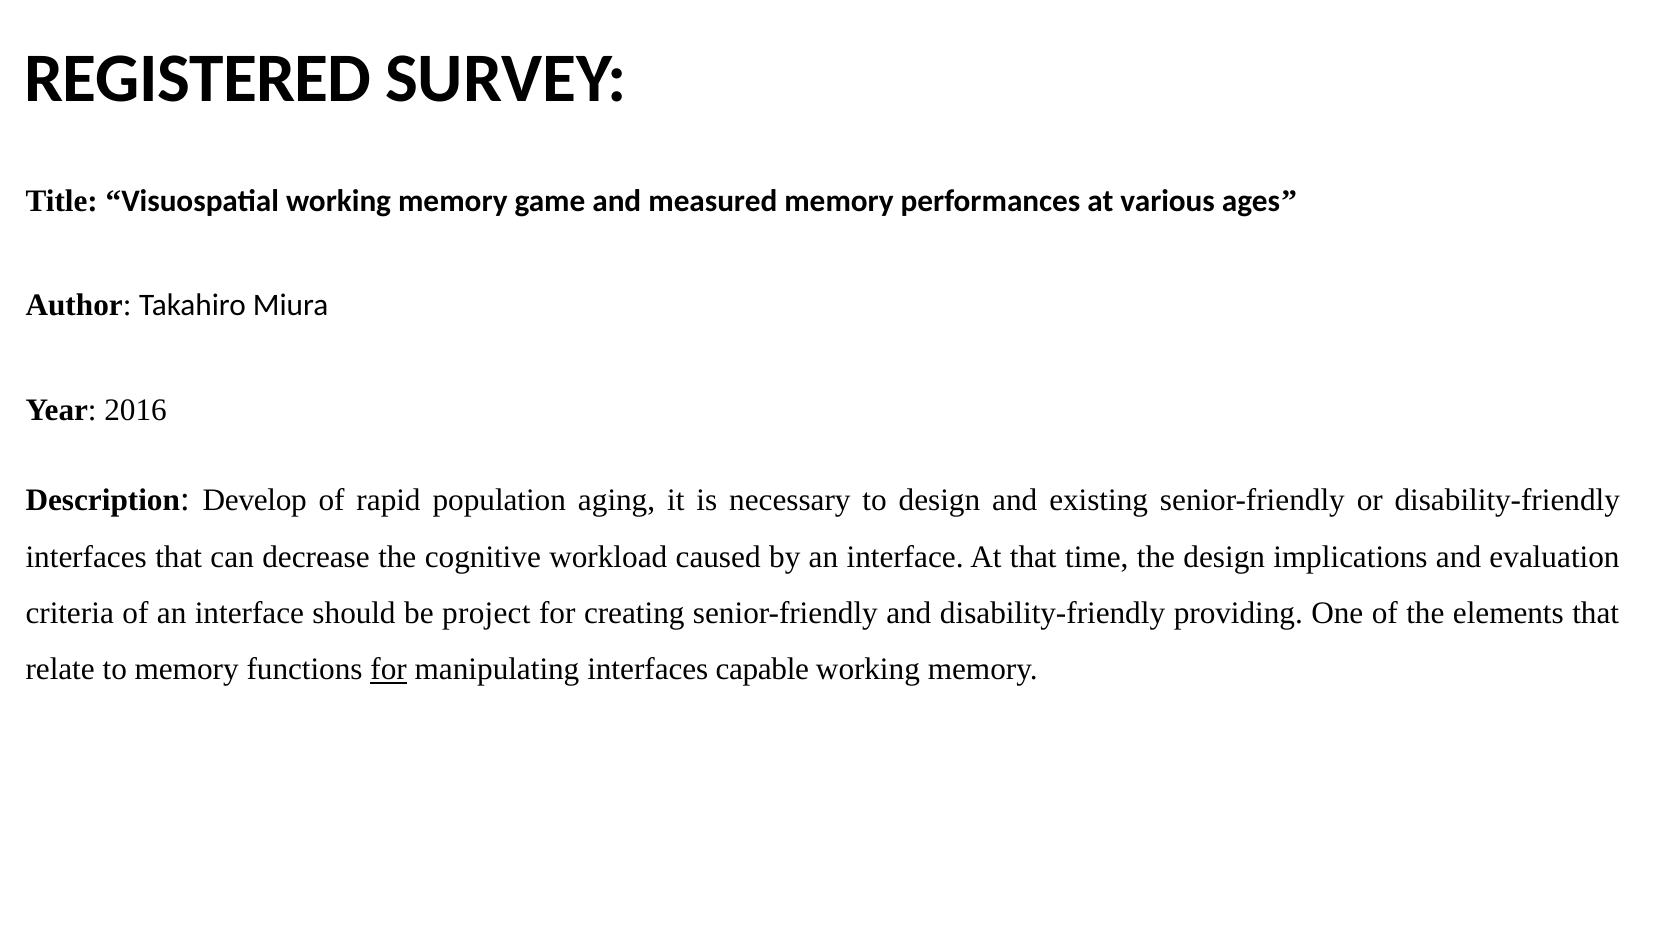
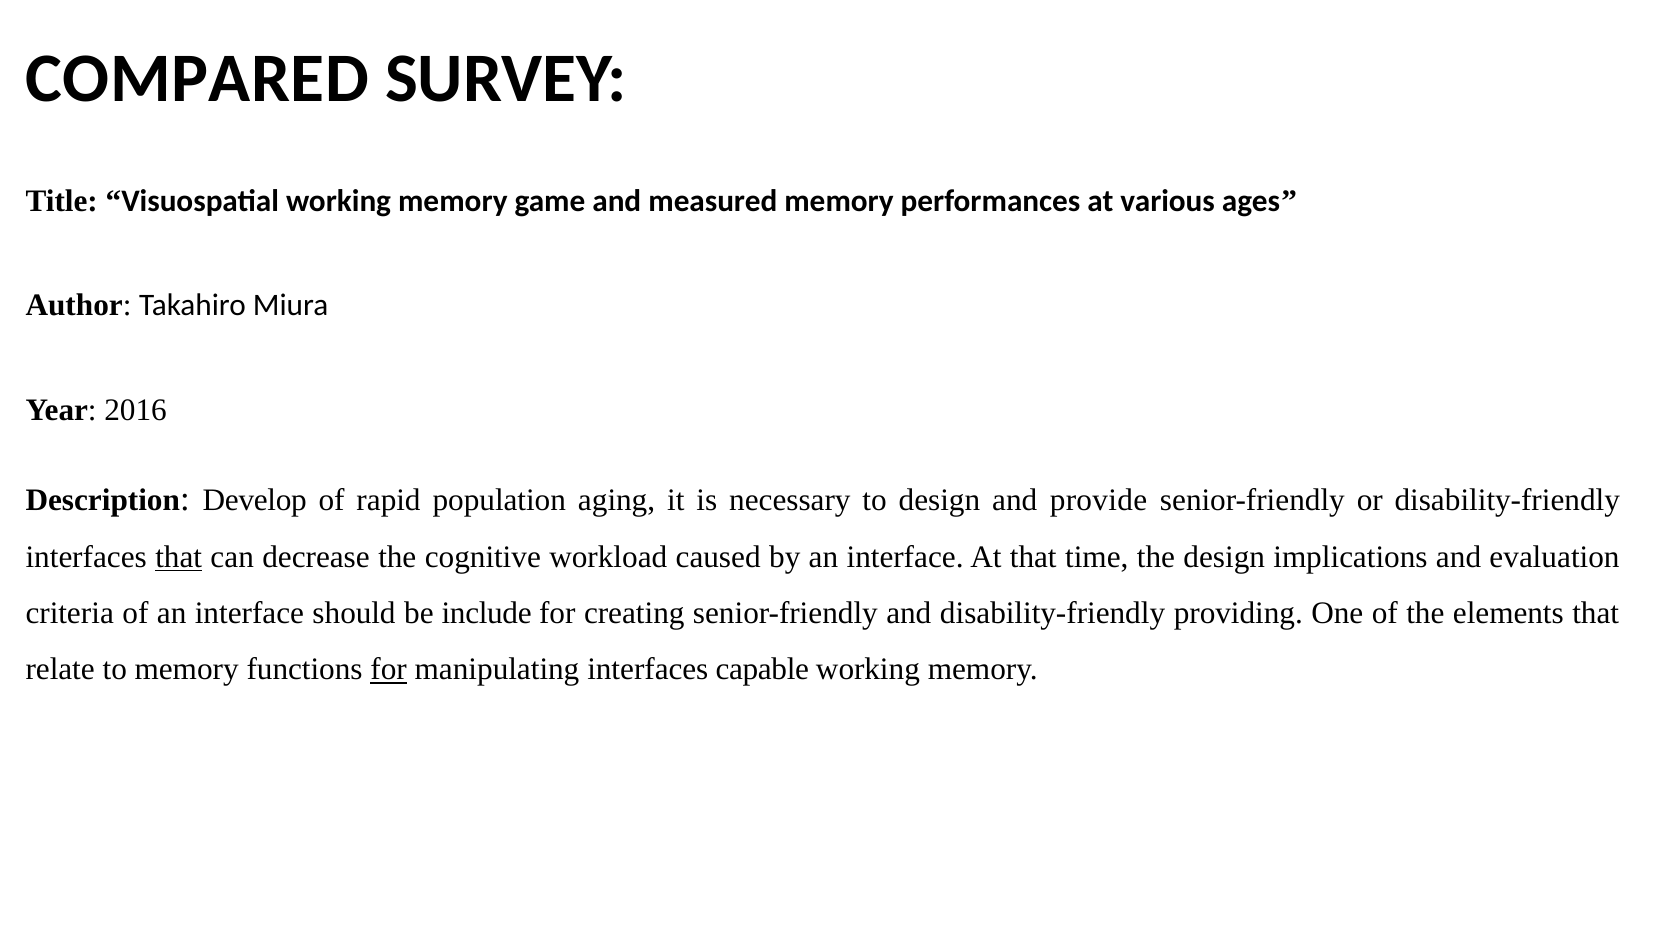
REGISTERED: REGISTERED -> COMPARED (197, 78)
existing: existing -> provide (1098, 500)
that underline: none -> present (179, 557)
project: project -> include (487, 613)
